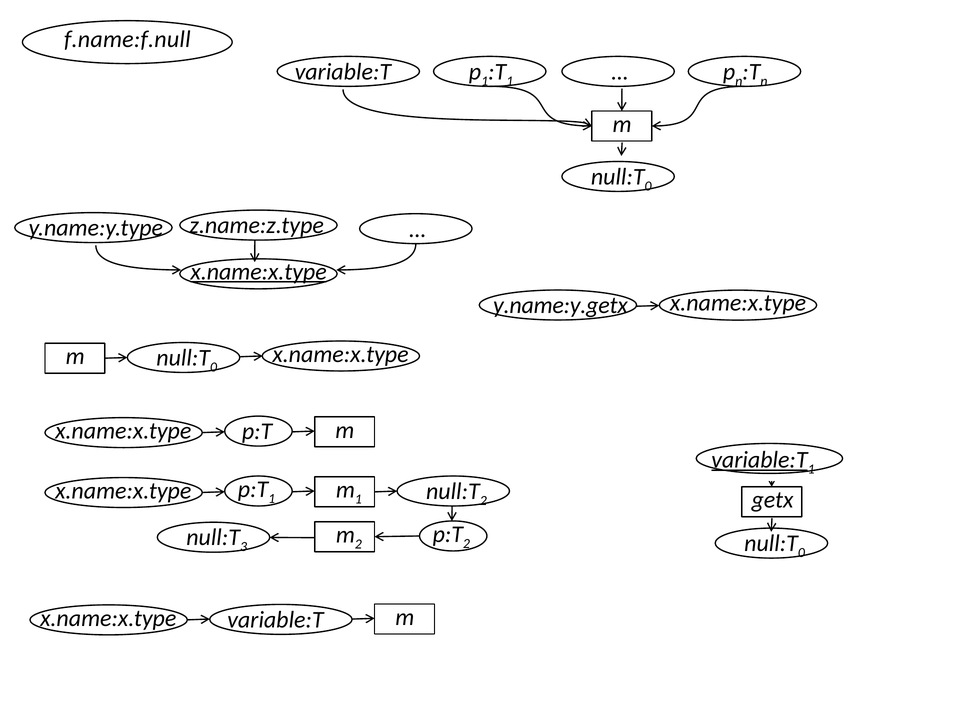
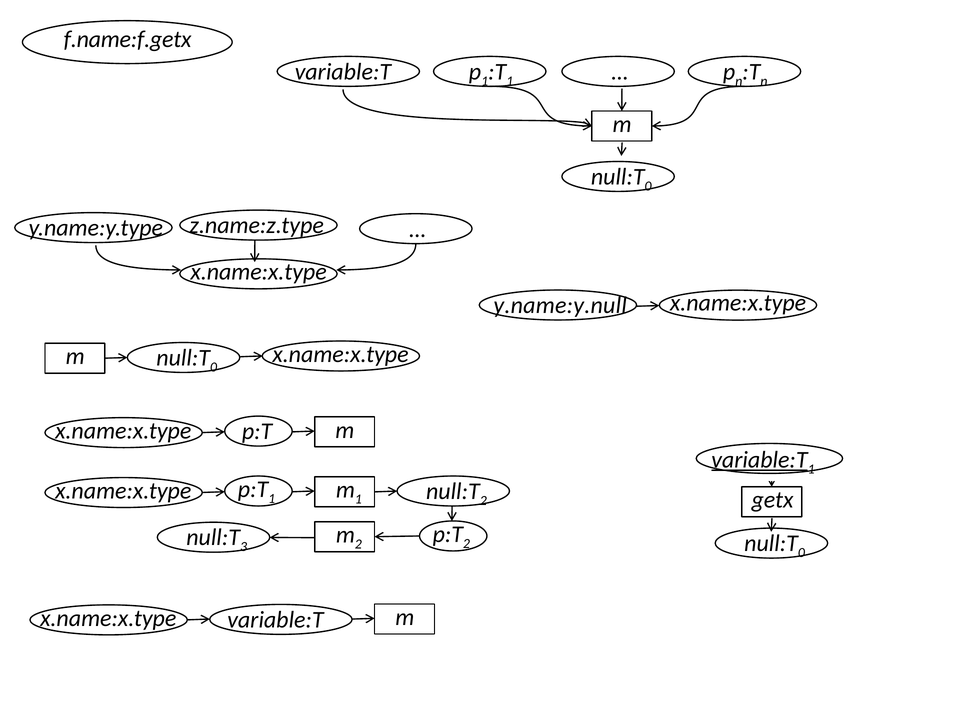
f.name:f.null: f.name:f.null -> f.name:f.getx (128, 39)
x.name:x.type underline: present -> none (259, 272)
y.name:y.getx: y.name:y.getx -> y.name:y.null (560, 305)
